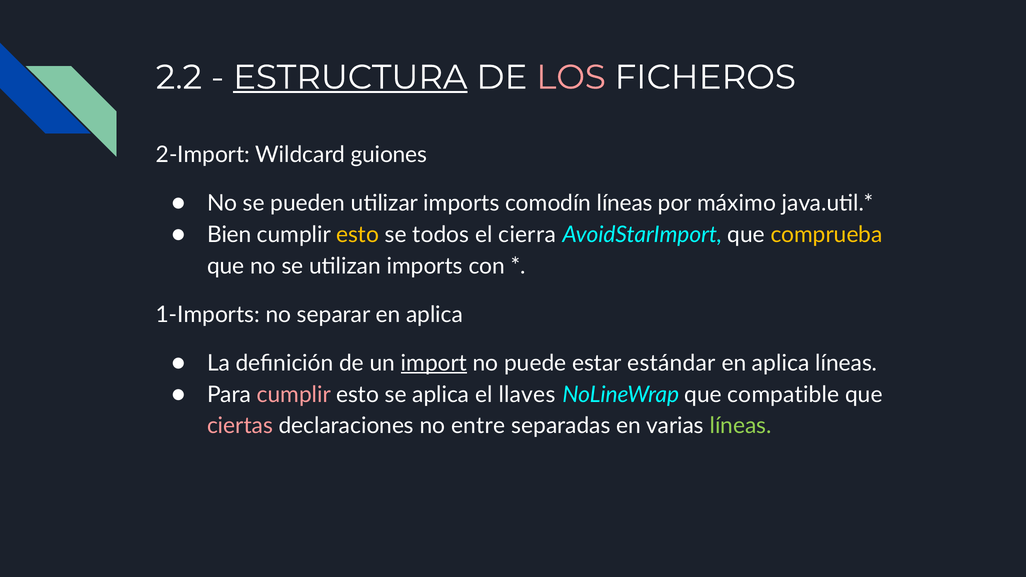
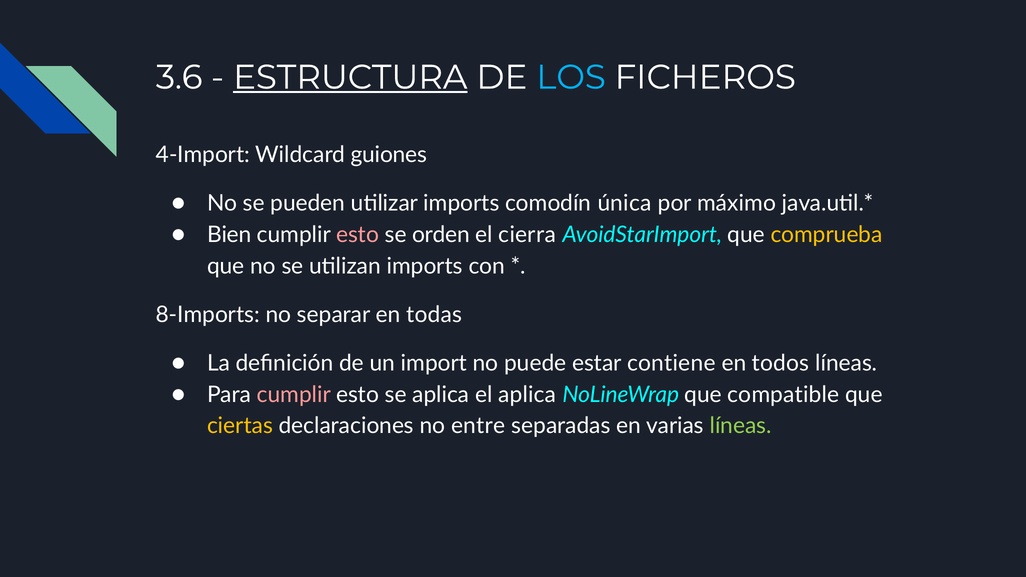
2.2: 2.2 -> 3.6 (179, 77)
LOS colour: pink -> light blue (571, 77)
2-Import: 2-Import -> 4-Import (203, 155)
comodín líneas: líneas -> única (625, 203)
esto colour: yellow -> pink (358, 235)
todos: todos -> orden (441, 235)
1-Imports: 1-Imports -> 8-Imports (208, 315)
separar en aplica: aplica -> todas (434, 315)
import underline: present -> none (434, 363)
estándar: estándar -> contiene (671, 363)
aplica: aplica -> todos (781, 363)
el llaves: llaves -> aplica (527, 395)
ciertas colour: pink -> yellow (240, 426)
